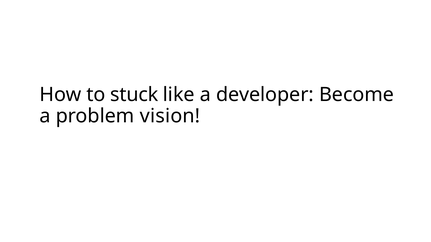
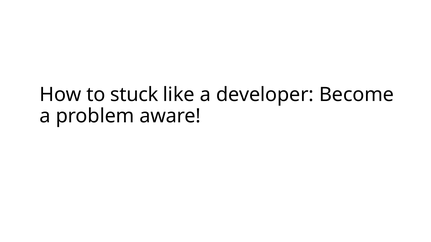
vision: vision -> aware (170, 116)
